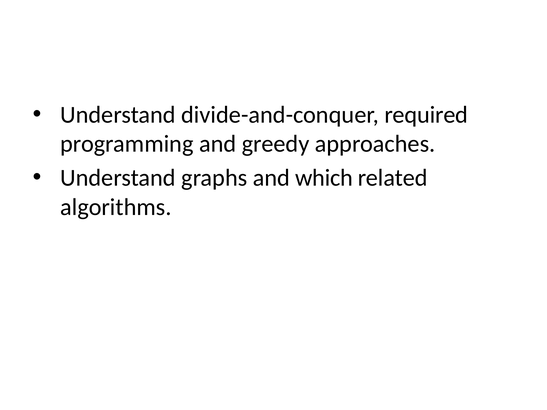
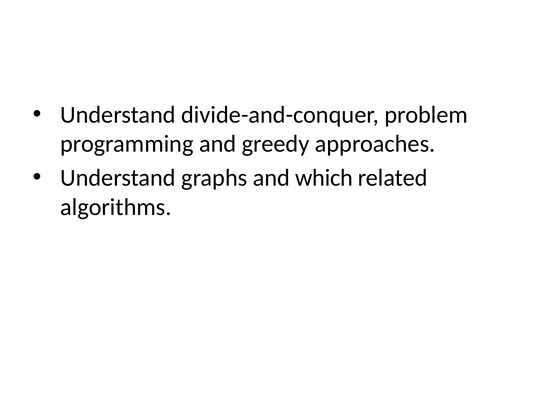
required: required -> problem (426, 115)
